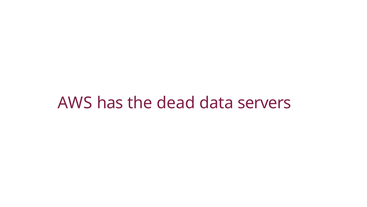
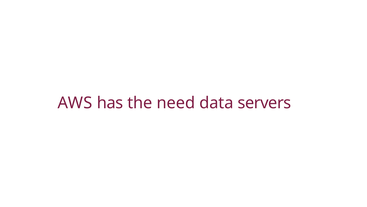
dead: dead -> need (176, 103)
